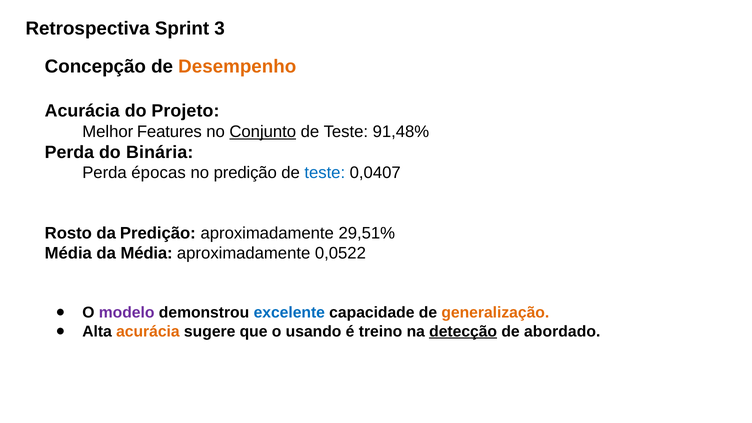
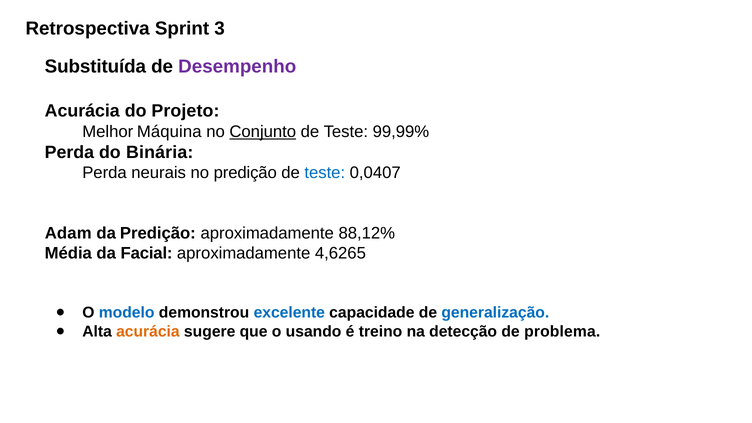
Concepção: Concepção -> Substituída (95, 67)
Desempenho colour: orange -> purple (237, 67)
Features: Features -> Máquina (169, 132)
91,48%: 91,48% -> 99,99% (401, 132)
épocas: épocas -> neurais (159, 173)
Rosto: Rosto -> Adam (68, 233)
29,51%: 29,51% -> 88,12% (367, 233)
da Média: Média -> Facial (147, 253)
0,0522: 0,0522 -> 4,6265 (340, 253)
modelo colour: purple -> blue (127, 313)
generalização colour: orange -> blue (495, 313)
detecção underline: present -> none (463, 331)
abordado: abordado -> problema (562, 331)
